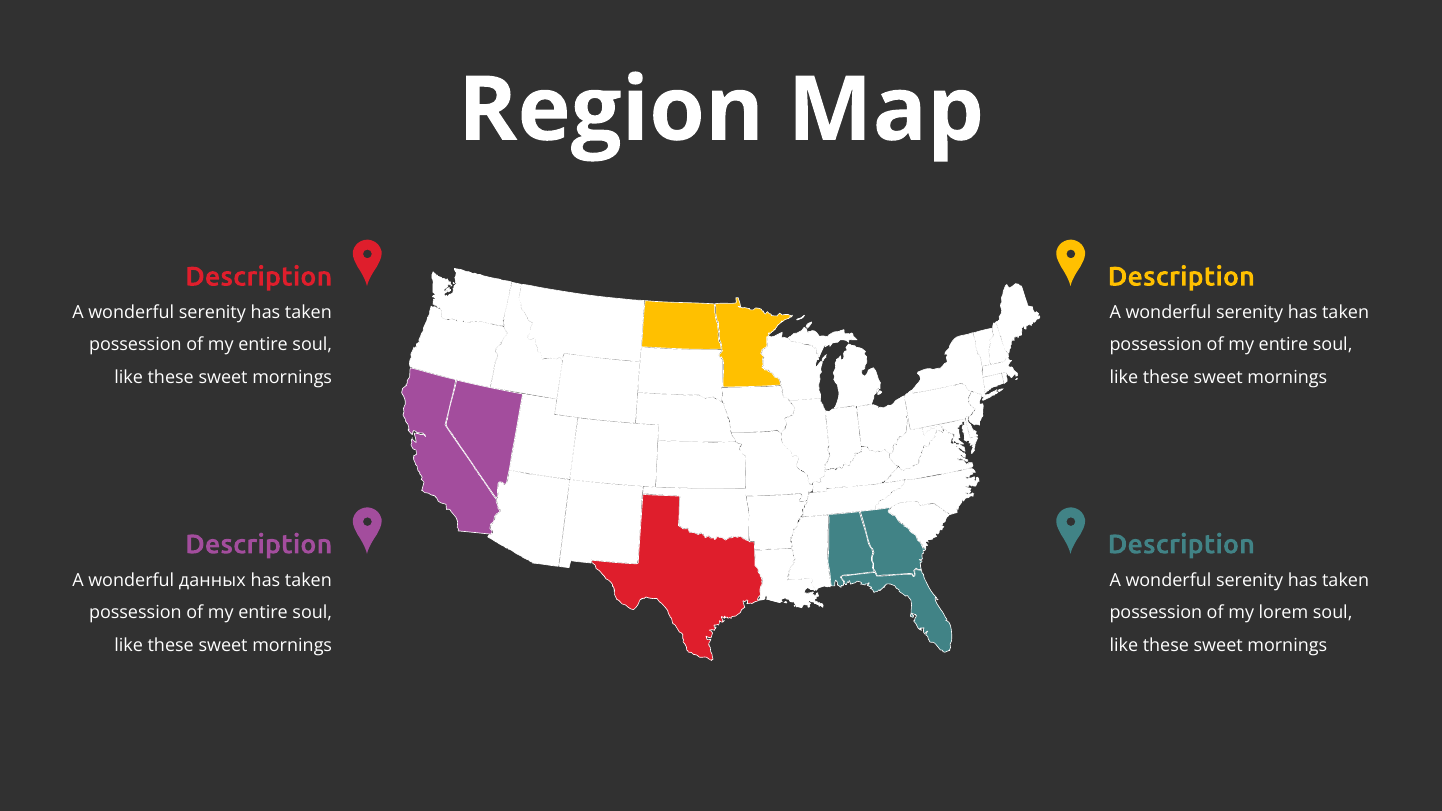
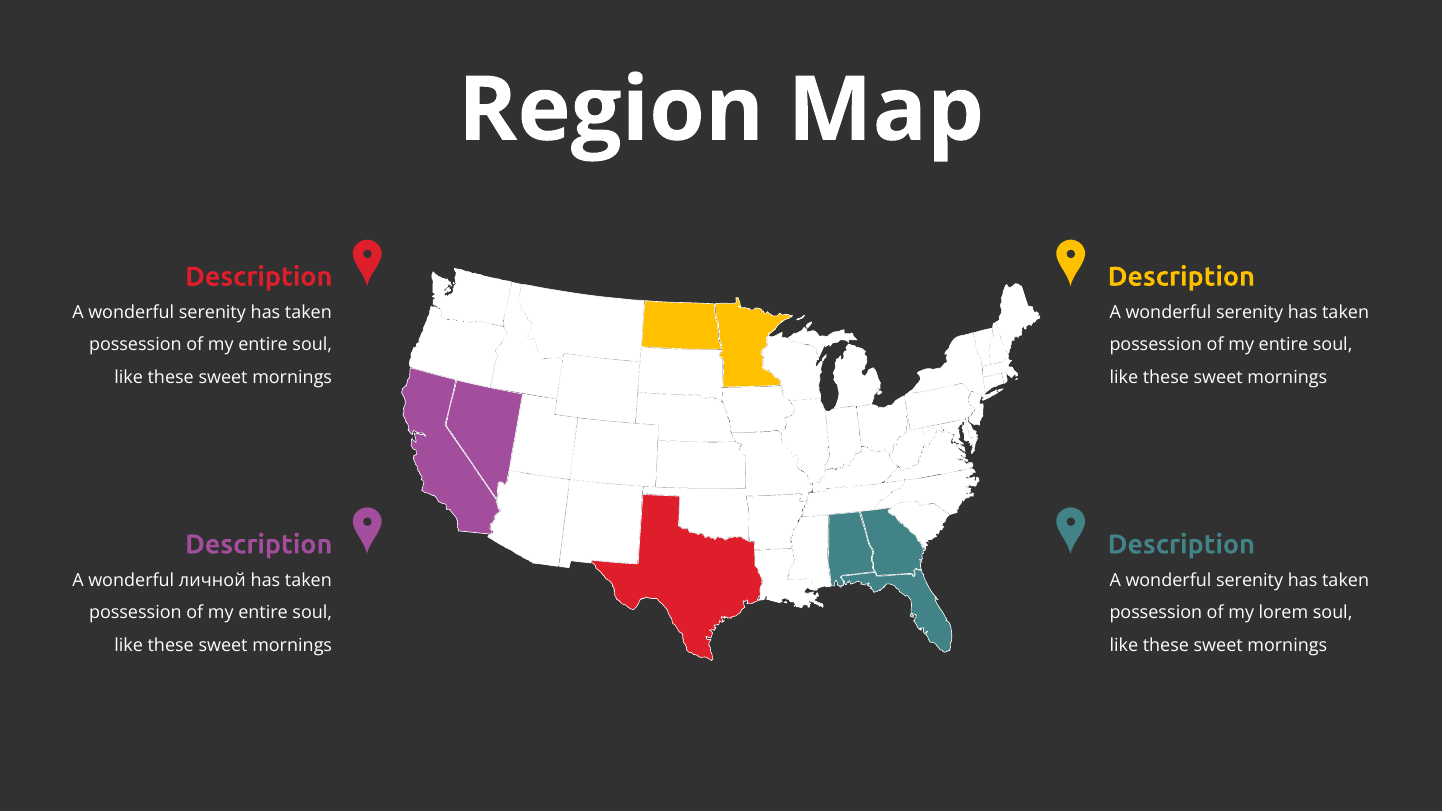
данных: данных -> личной (212, 580)
